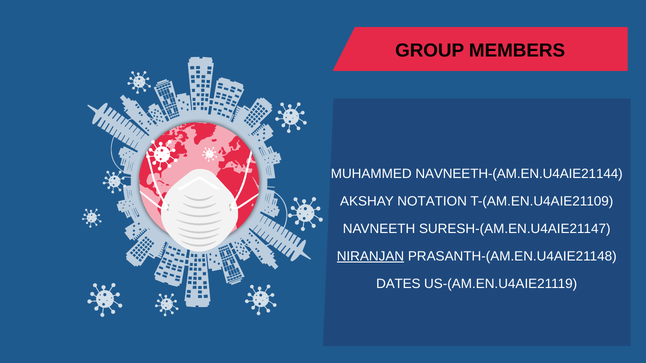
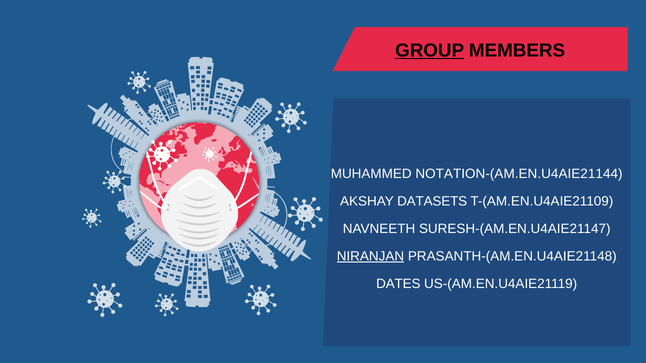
GROUP underline: none -> present (430, 50)
NAVNEETH-(AM.EN.U4AIE21144: NAVNEETH-(AM.EN.U4AIE21144 -> NOTATION-(AM.EN.U4AIE21144 (519, 174)
NOTATION: NOTATION -> DATASETS (432, 202)
